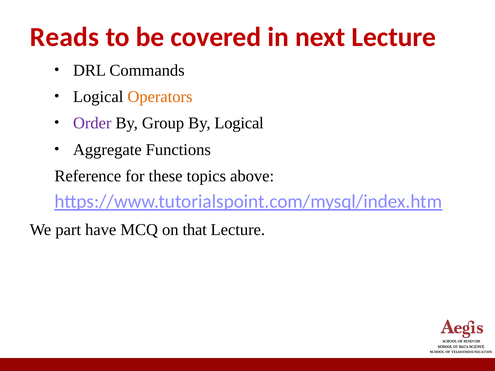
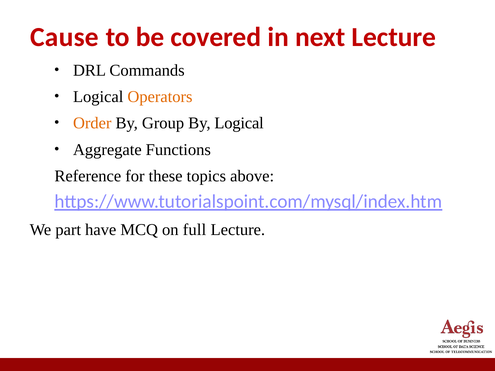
Reads: Reads -> Cause (64, 37)
Order colour: purple -> orange (92, 123)
that: that -> full (195, 230)
